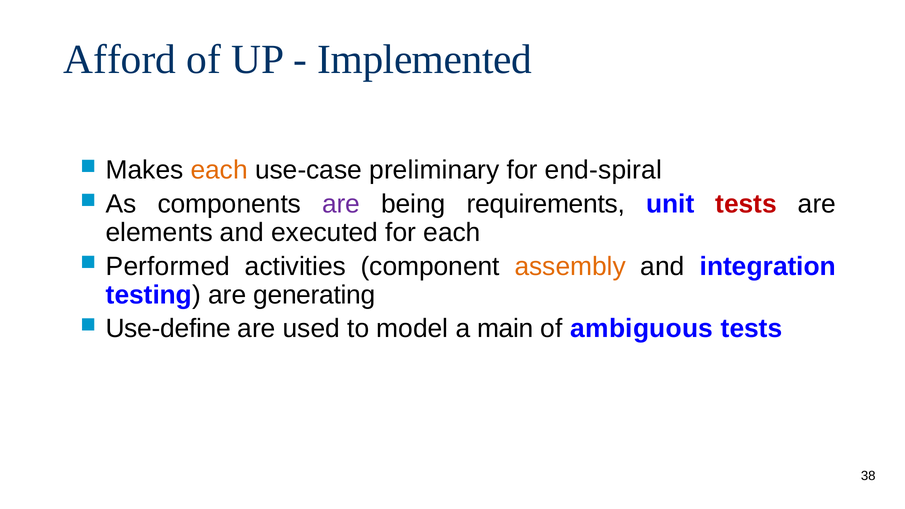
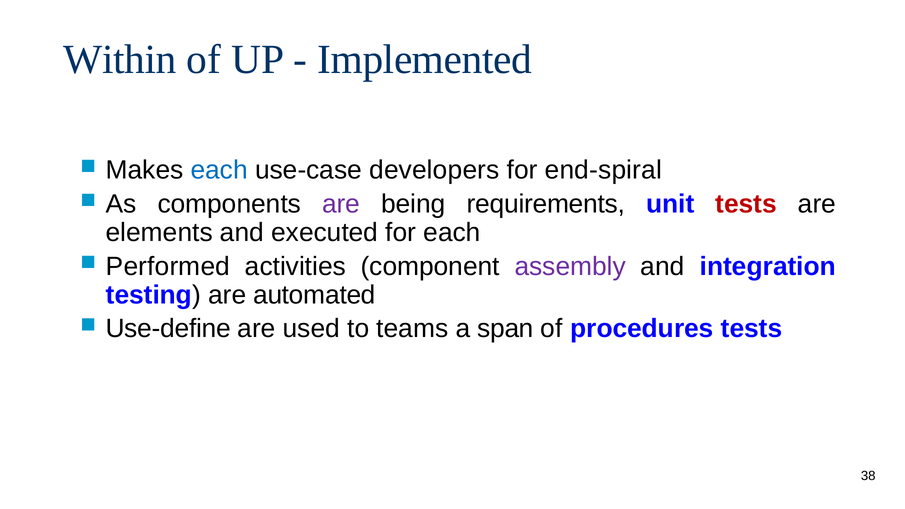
Afford: Afford -> Within (120, 59)
each colour: orange -> blue (219, 170)
preliminary: preliminary -> developers (434, 170)
assembly colour: orange -> purple (570, 266)
generating: generating -> automated (314, 295)
model: model -> teams (412, 329)
main: main -> span (505, 329)
ambiguous: ambiguous -> procedures (642, 329)
